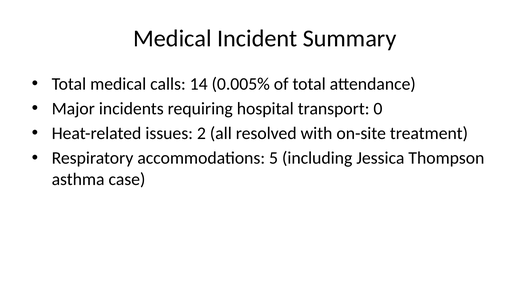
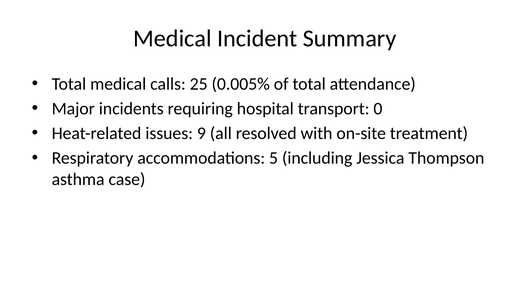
14: 14 -> 25 (199, 84)
2: 2 -> 9 (201, 134)
